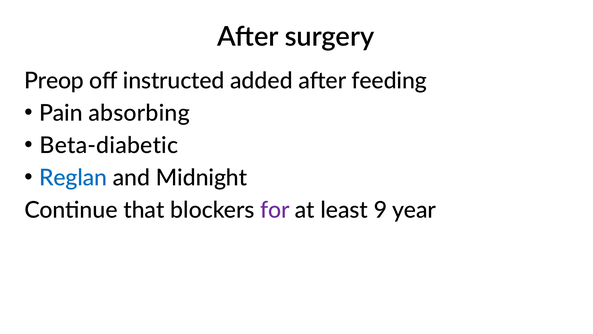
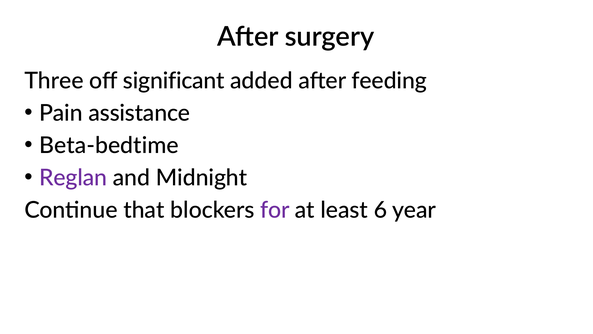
Preop: Preop -> Three (54, 81)
instructed: instructed -> significant (174, 81)
absorbing: absorbing -> assistance (139, 113)
Beta-diabetic: Beta-diabetic -> Beta-bedtime (109, 145)
Reglan colour: blue -> purple (73, 178)
9: 9 -> 6 (380, 210)
